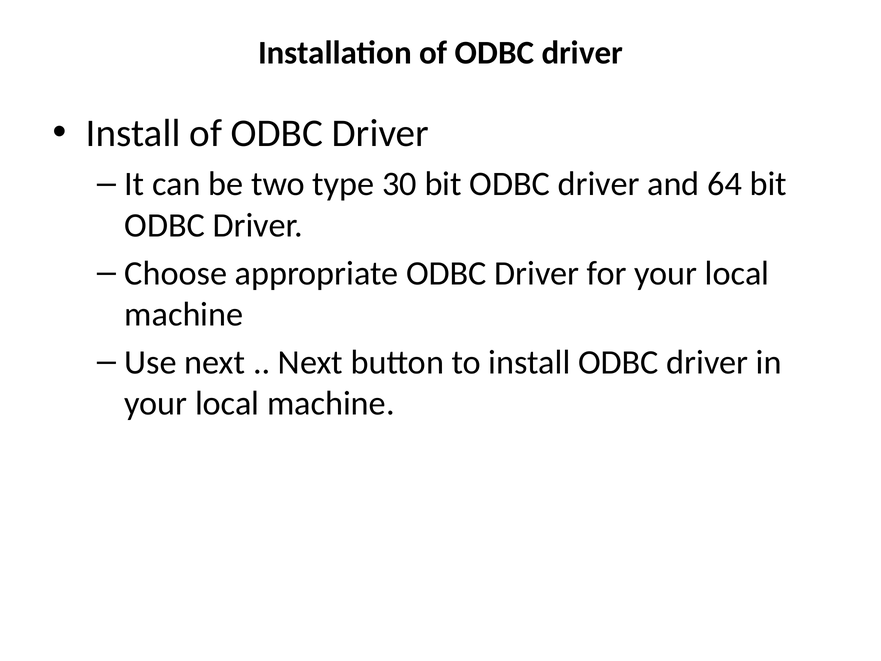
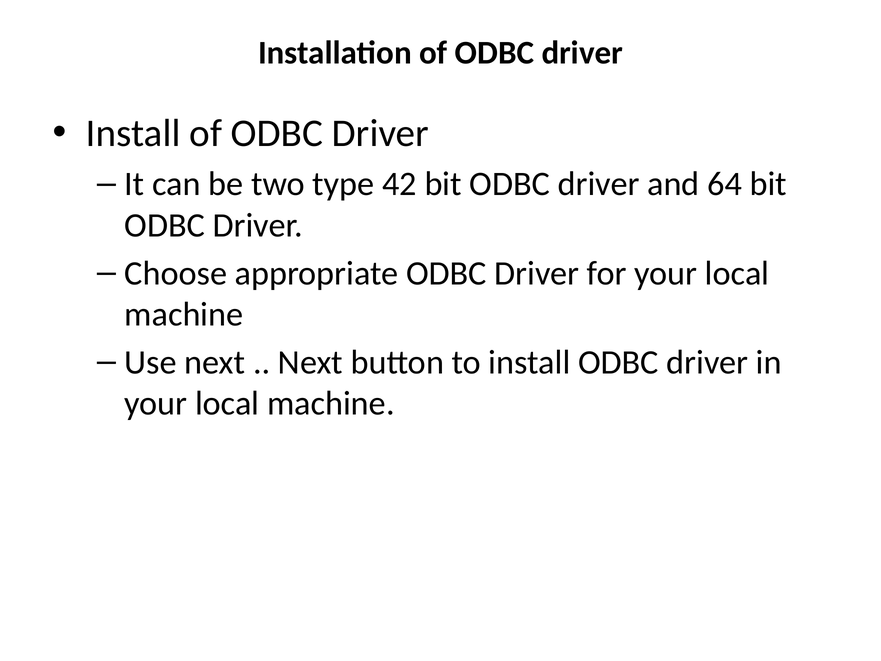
30: 30 -> 42 (399, 184)
